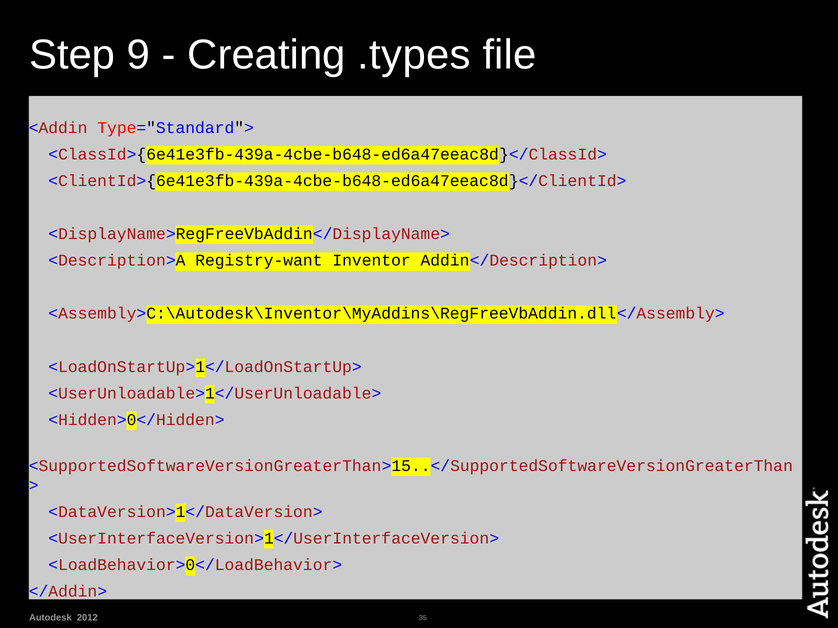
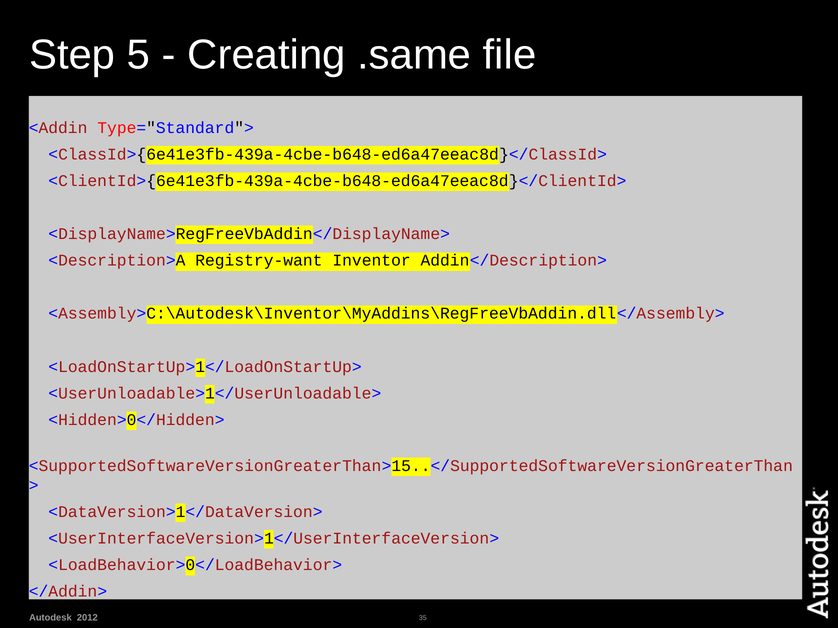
9: 9 -> 5 (139, 55)
.types: .types -> .same (414, 55)
